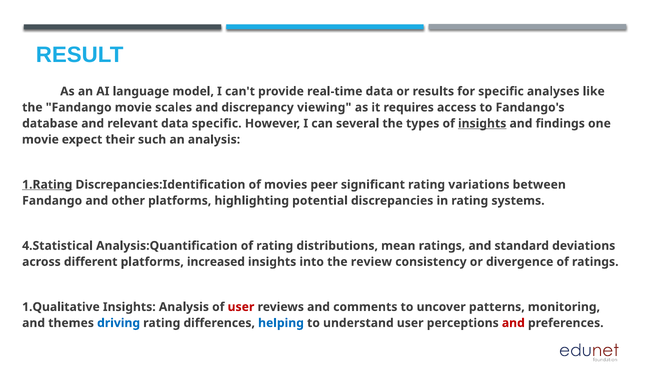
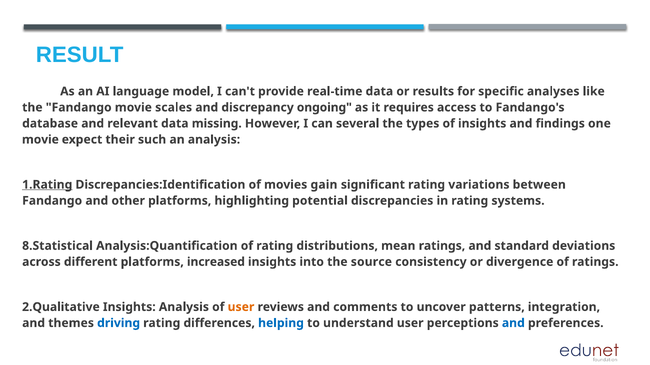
viewing: viewing -> ongoing (324, 108)
data specific: specific -> missing (217, 124)
insights underline: present -> none (482, 124)
peer: peer -> gain (324, 185)
4.Statistical: 4.Statistical -> 8.Statistical (58, 246)
review: review -> source (371, 262)
1.Qualitative: 1.Qualitative -> 2.Qualitative (61, 307)
user colour: red -> orange (241, 307)
monitoring: monitoring -> integration (564, 307)
and colour: red -> blue (513, 324)
